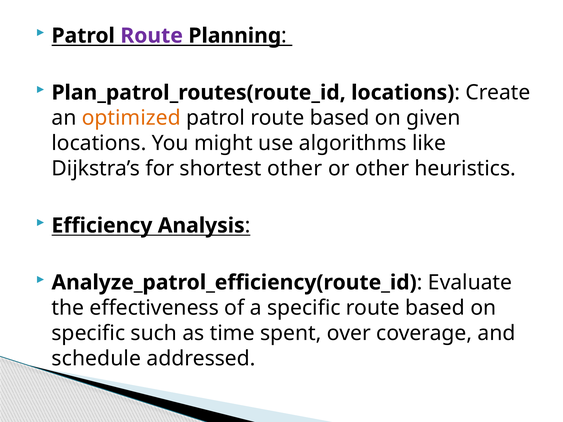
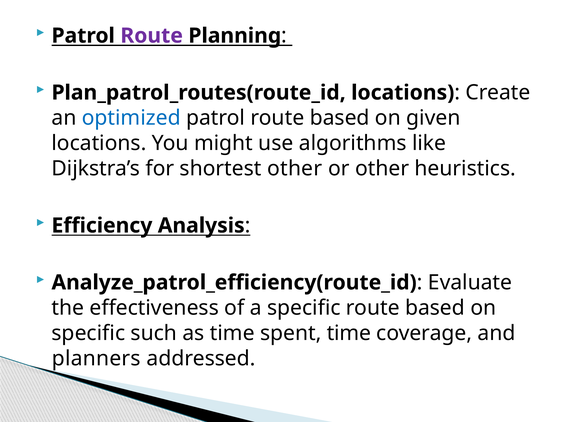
optimized colour: orange -> blue (131, 118)
spent over: over -> time (349, 333)
schedule: schedule -> planners (96, 359)
